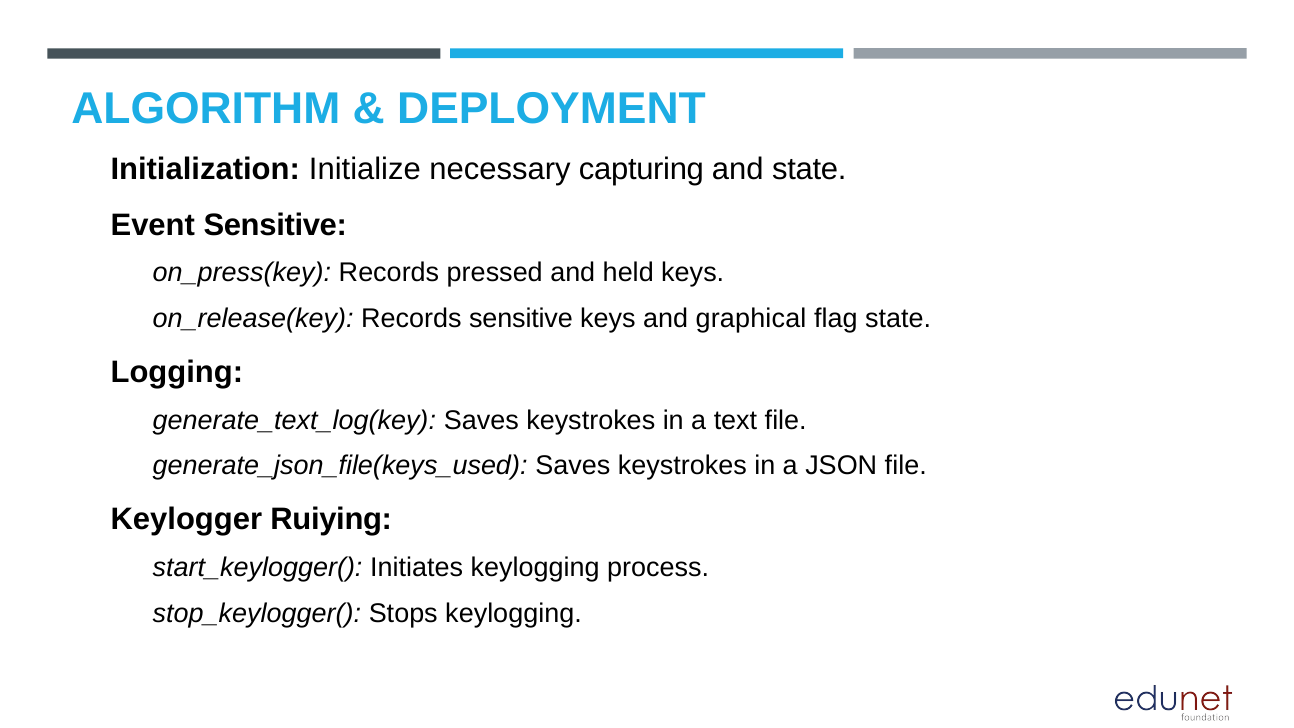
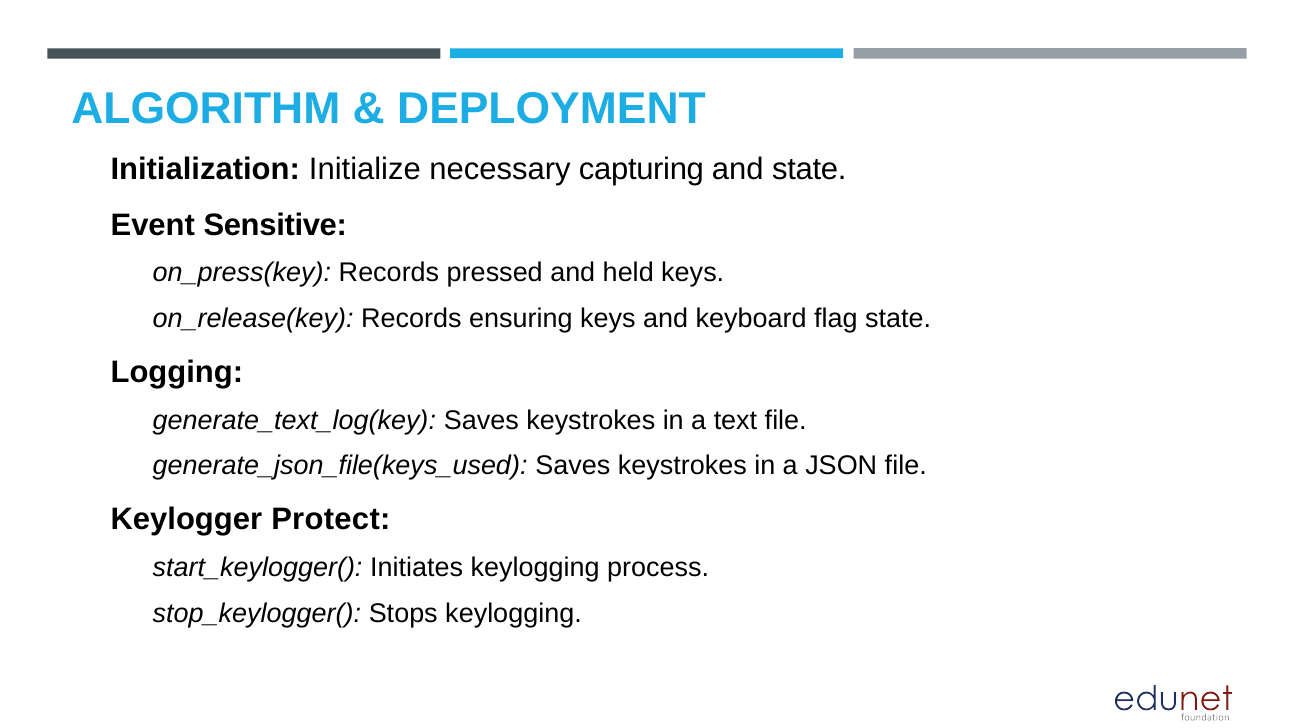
Records sensitive: sensitive -> ensuring (521, 319)
graphical: graphical -> keyboard (751, 319)
Ruiying: Ruiying -> Protect (331, 519)
